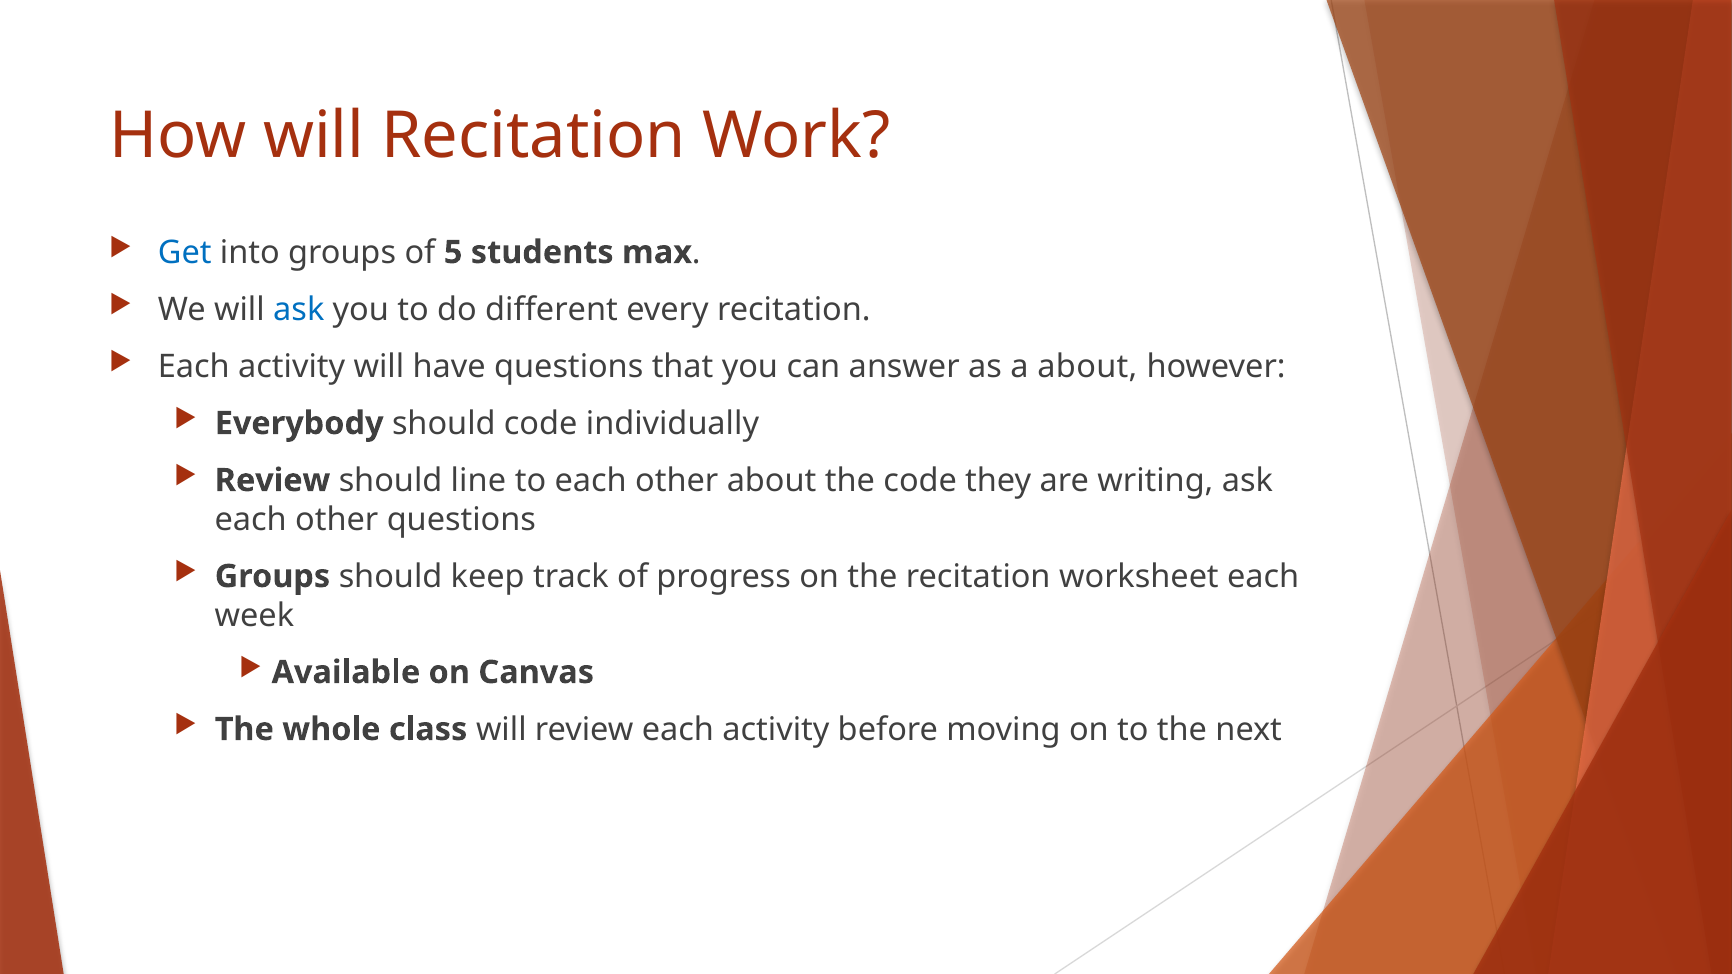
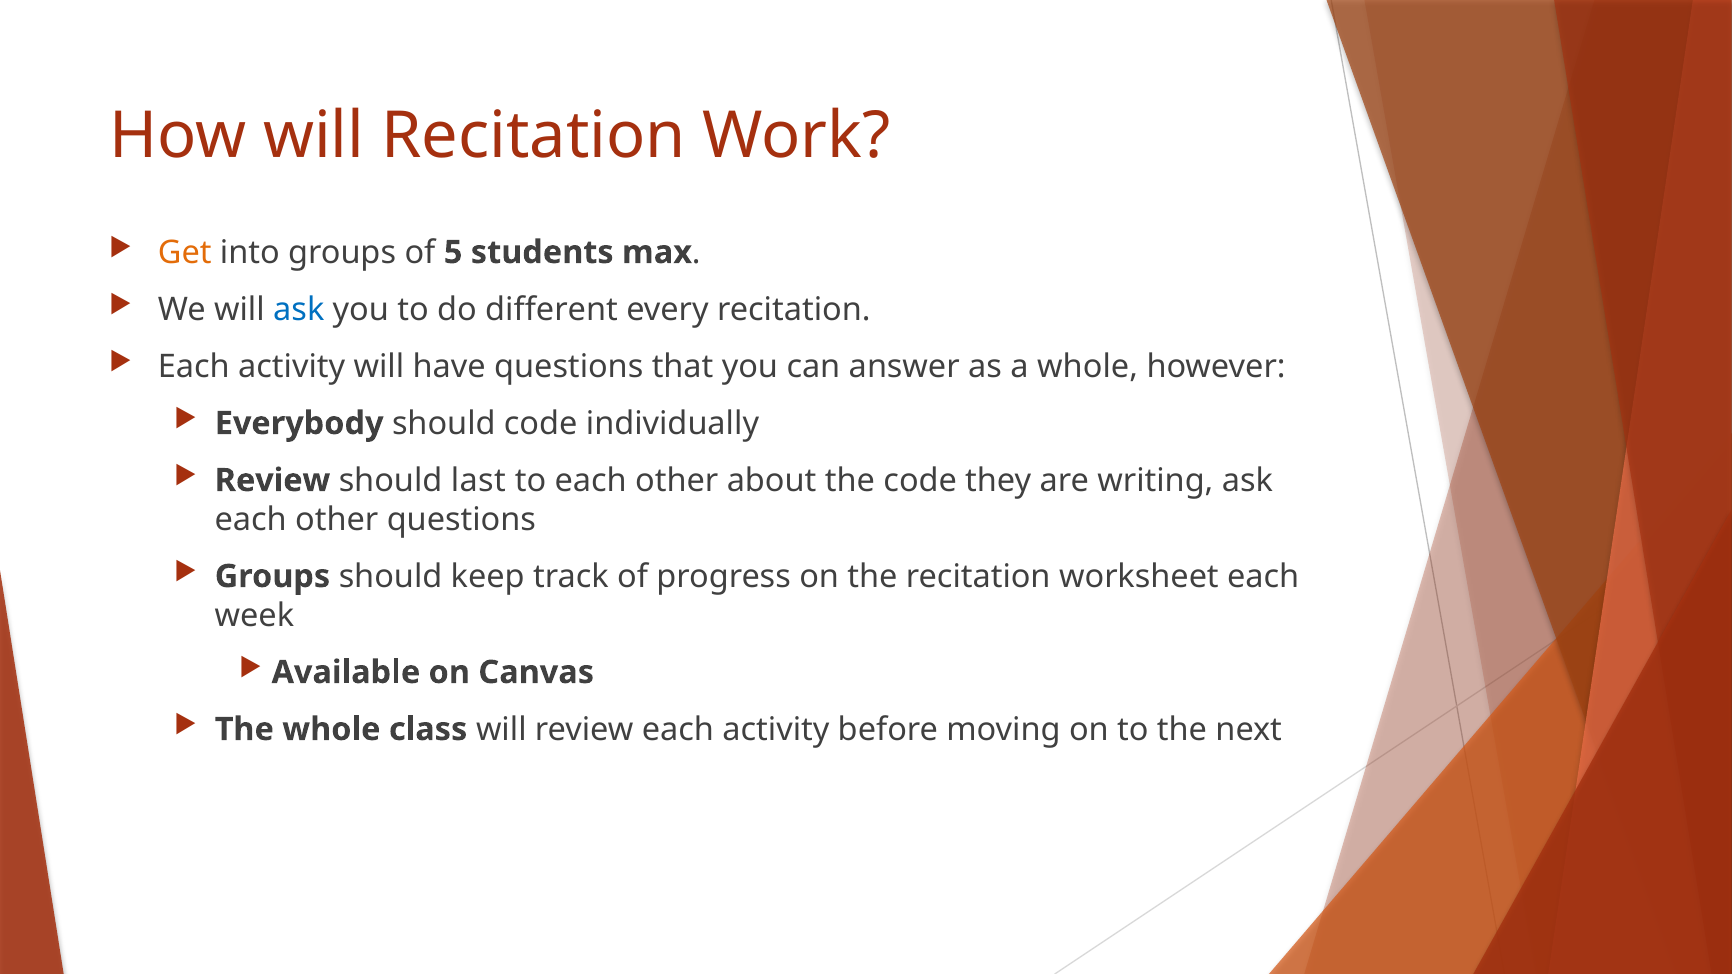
Get colour: blue -> orange (185, 252)
a about: about -> whole (1088, 367)
line: line -> last (478, 481)
